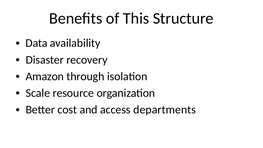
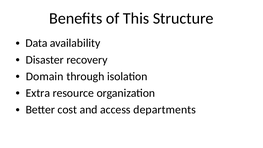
Amazon: Amazon -> Domain (45, 76)
Scale: Scale -> Extra (38, 93)
